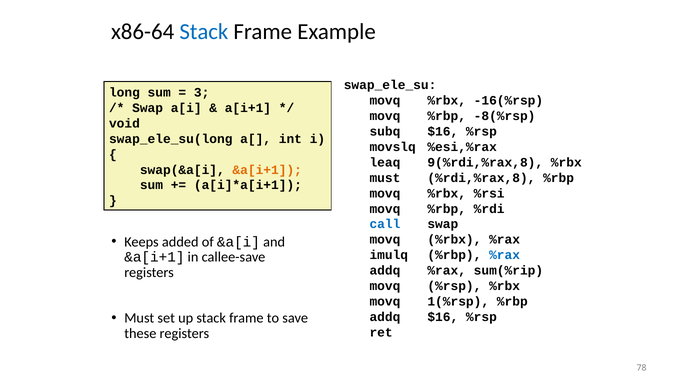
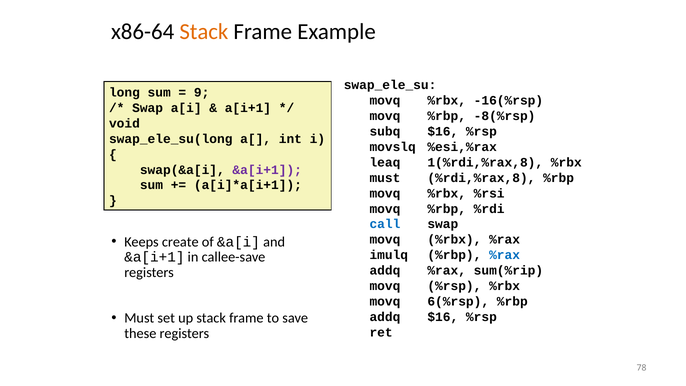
Stack colour: blue -> orange (204, 32)
3: 3 -> 9 (202, 93)
9(%rdi,%rax,8: 9(%rdi,%rax,8 -> 1(%rdi,%rax,8 (485, 162)
&a[i+1 colour: orange -> purple (267, 170)
added: added -> create (180, 242)
1(%rsp: 1(%rsp -> 6(%rsp (458, 301)
